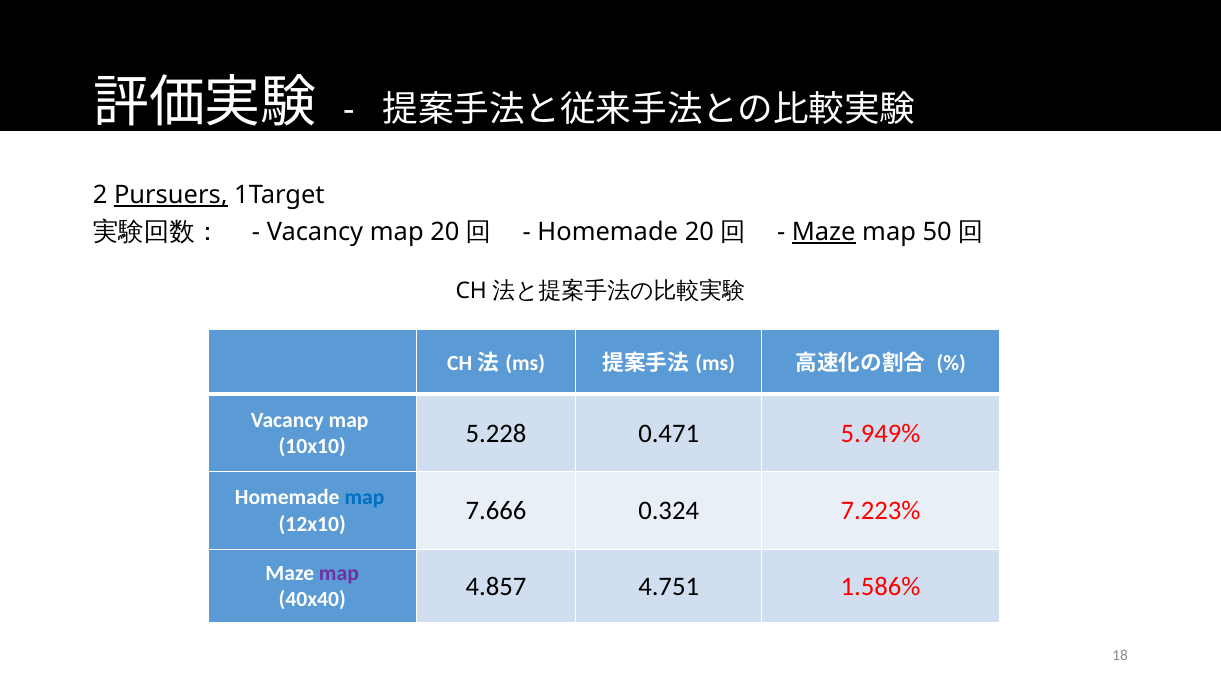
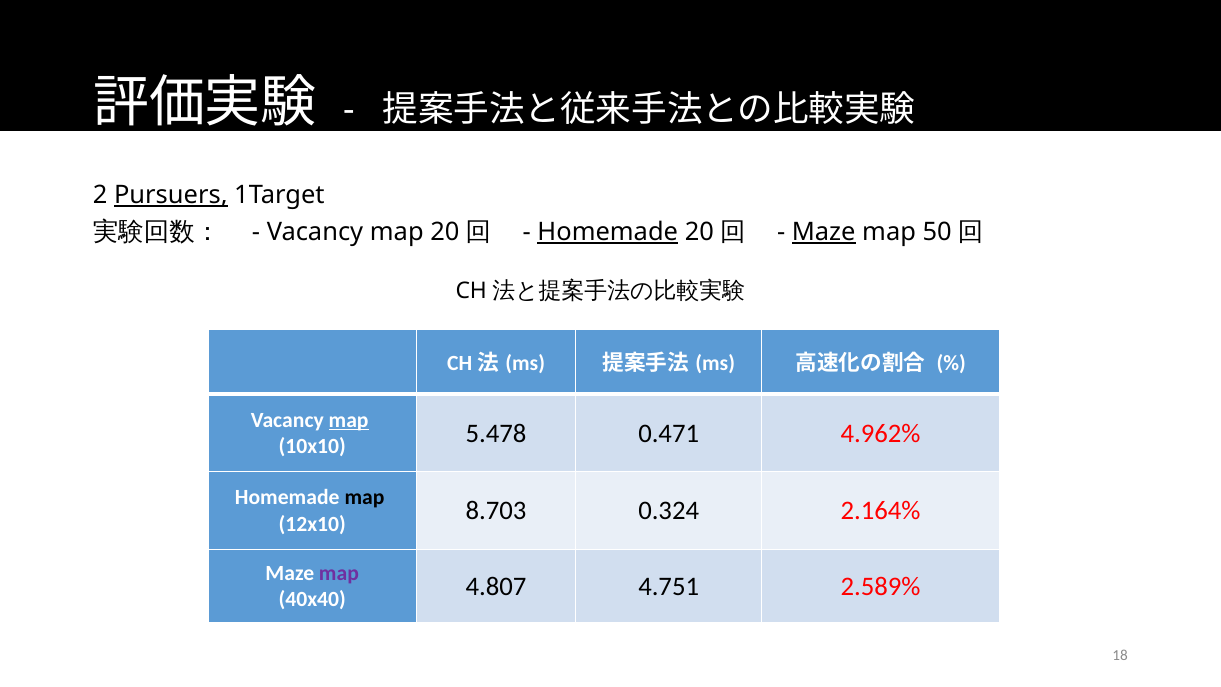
Homemade underline: none -> present (608, 232)
map underline: none -> present (349, 420)
5.228: 5.228 -> 5.478 (496, 433)
5.949%: 5.949% -> 4.962% (881, 433)
map colour: blue -> black (364, 498)
7.666: 7.666 -> 8.703 (496, 511)
7.223%: 7.223% -> 2.164% (881, 511)
4.857: 4.857 -> 4.807 (496, 586)
1.586%: 1.586% -> 2.589% (881, 586)
